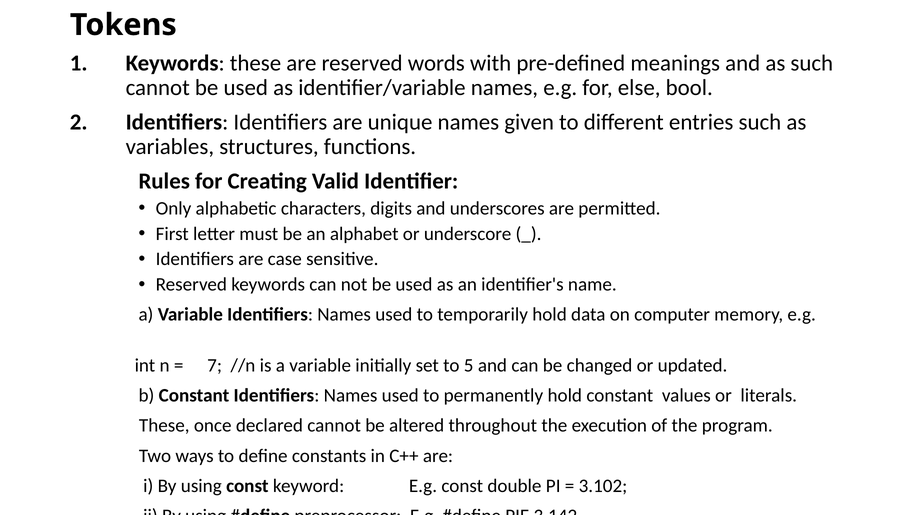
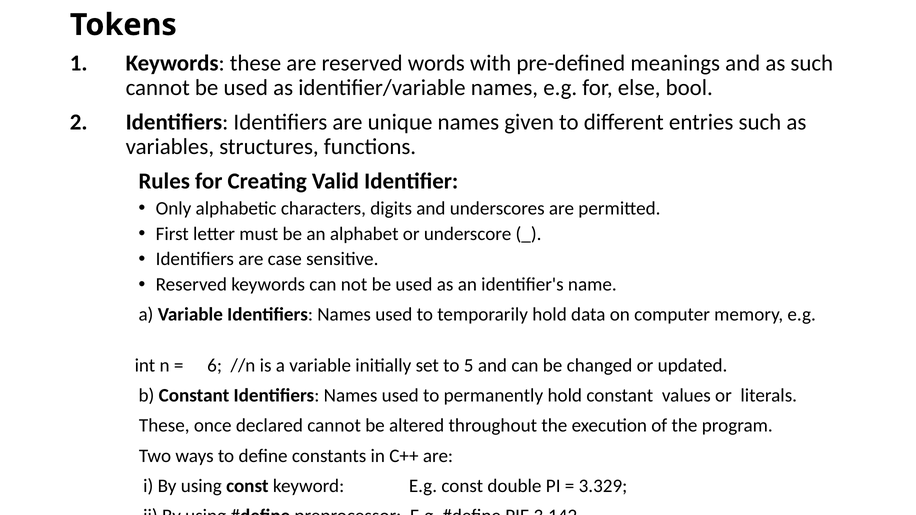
7: 7 -> 6 (215, 366)
3.102: 3.102 -> 3.329 (603, 486)
